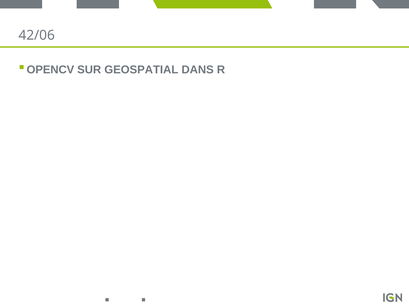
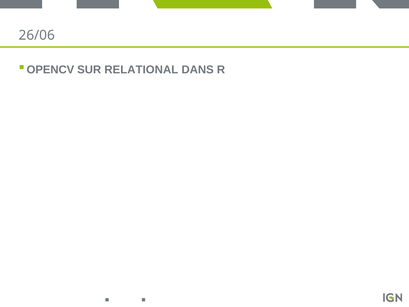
42/06: 42/06 -> 26/06 (37, 35)
GEOSPATIAL: GEOSPATIAL -> RELATIONAL (141, 70)
